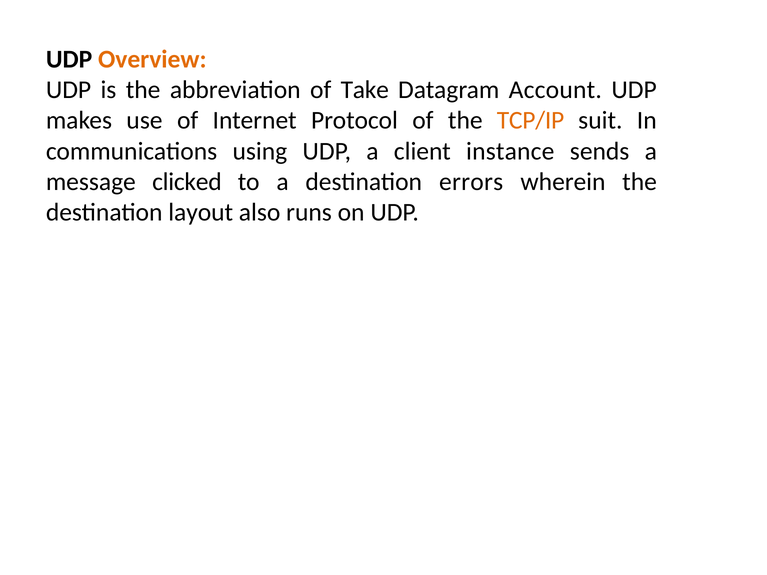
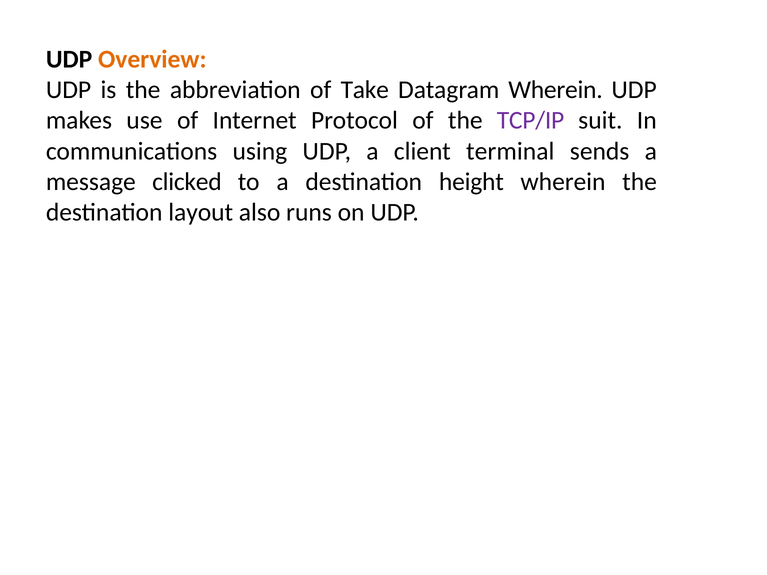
Datagram Account: Account -> Wherein (556, 90)
TCP/IP colour: orange -> purple (531, 121)
instance: instance -> terminal (510, 151)
errors: errors -> height (471, 182)
